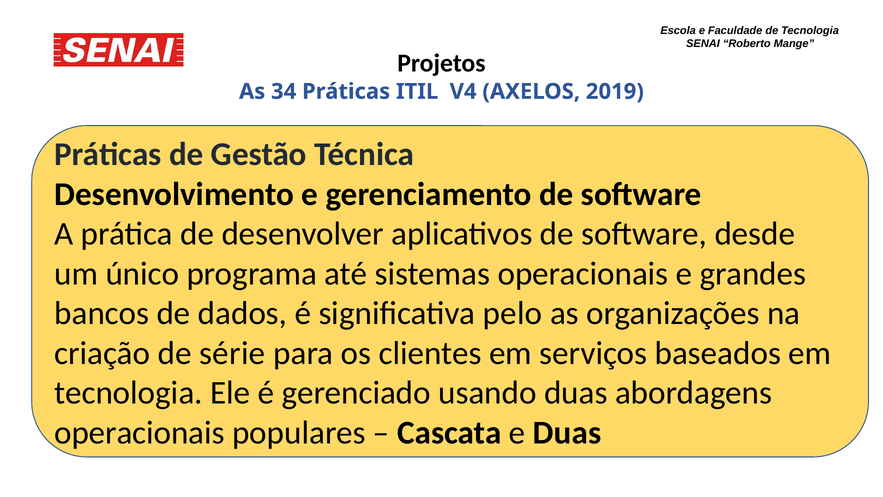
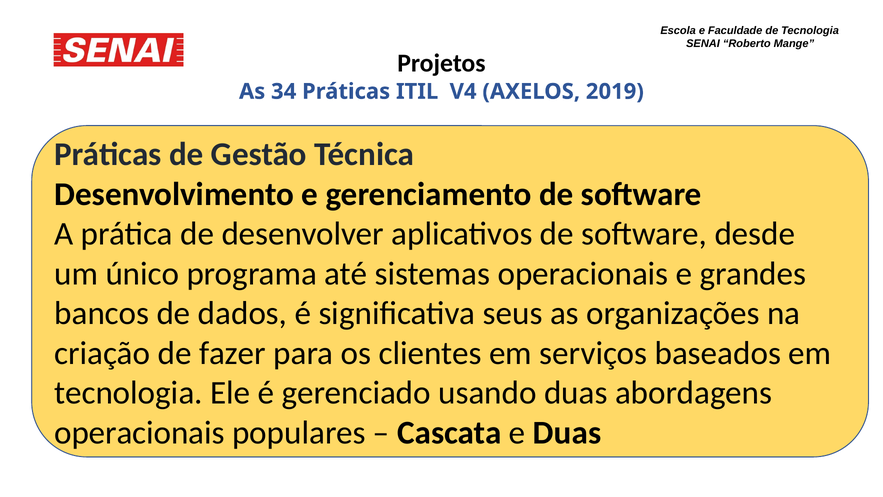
pelo: pelo -> seus (513, 313)
série: série -> fazer (232, 353)
